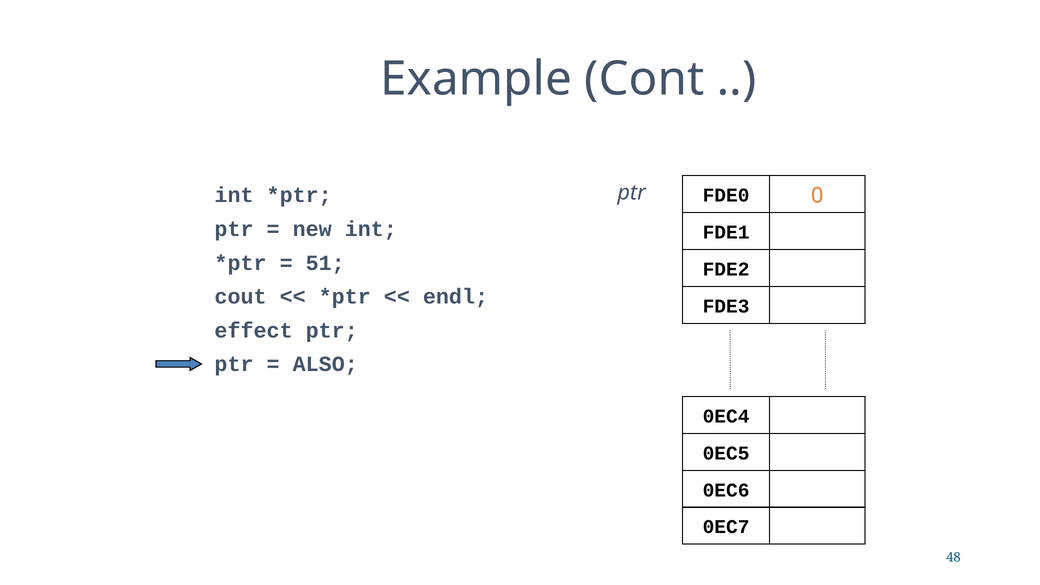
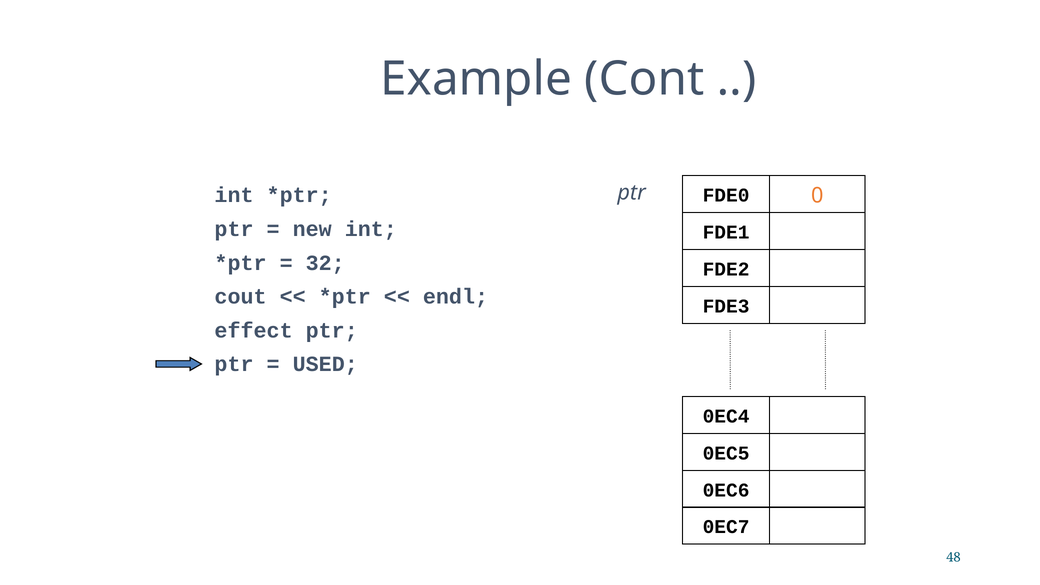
51: 51 -> 32 (325, 263)
ALSO: ALSO -> USED (325, 364)
